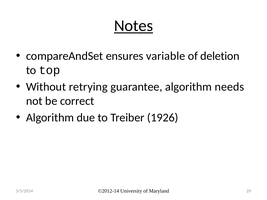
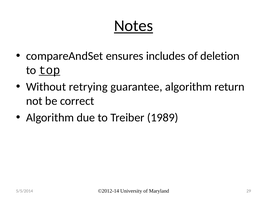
variable: variable -> includes (166, 56)
top underline: none -> present (49, 70)
needs: needs -> return (230, 87)
1926: 1926 -> 1989 (163, 118)
